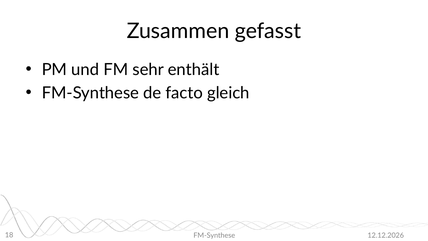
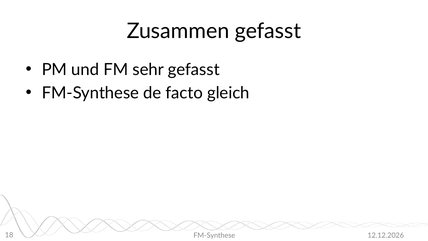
sehr enthält: enthält -> gefasst (194, 69)
